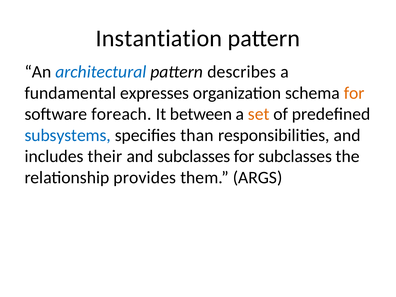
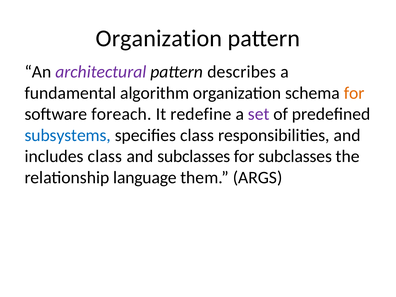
Instantiation: Instantiation -> Organization (159, 38)
architectural colour: blue -> purple (101, 72)
expresses: expresses -> algorithm (155, 93)
between: between -> redefine (201, 114)
set colour: orange -> purple (259, 114)
specifies than: than -> class (197, 135)
includes their: their -> class (105, 156)
provides: provides -> language (145, 178)
